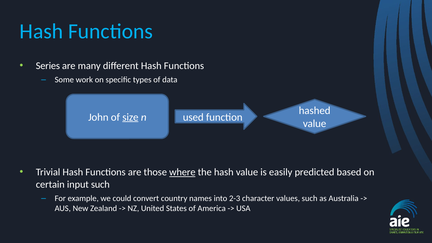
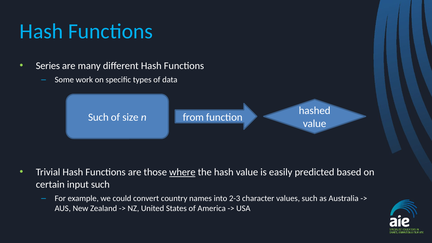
John: John -> Such (98, 117)
size underline: present -> none (130, 117)
used: used -> from (193, 117)
